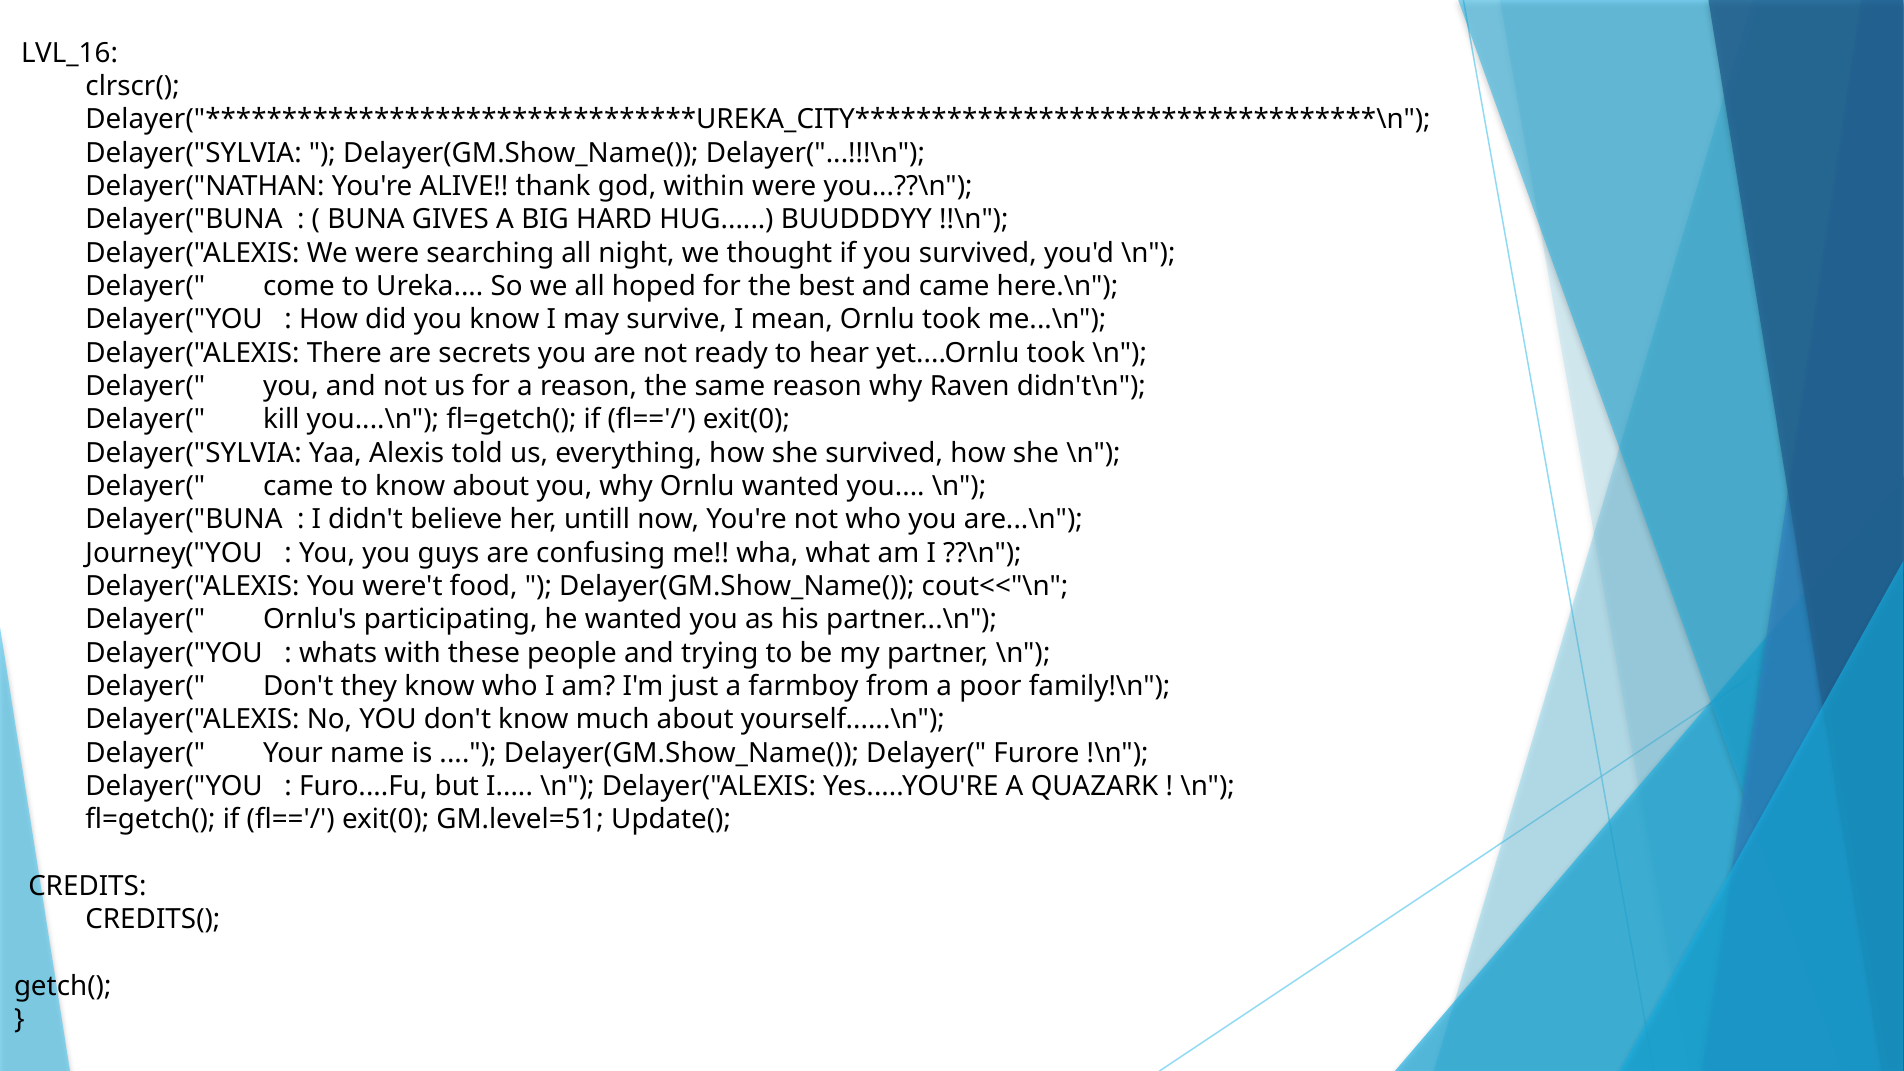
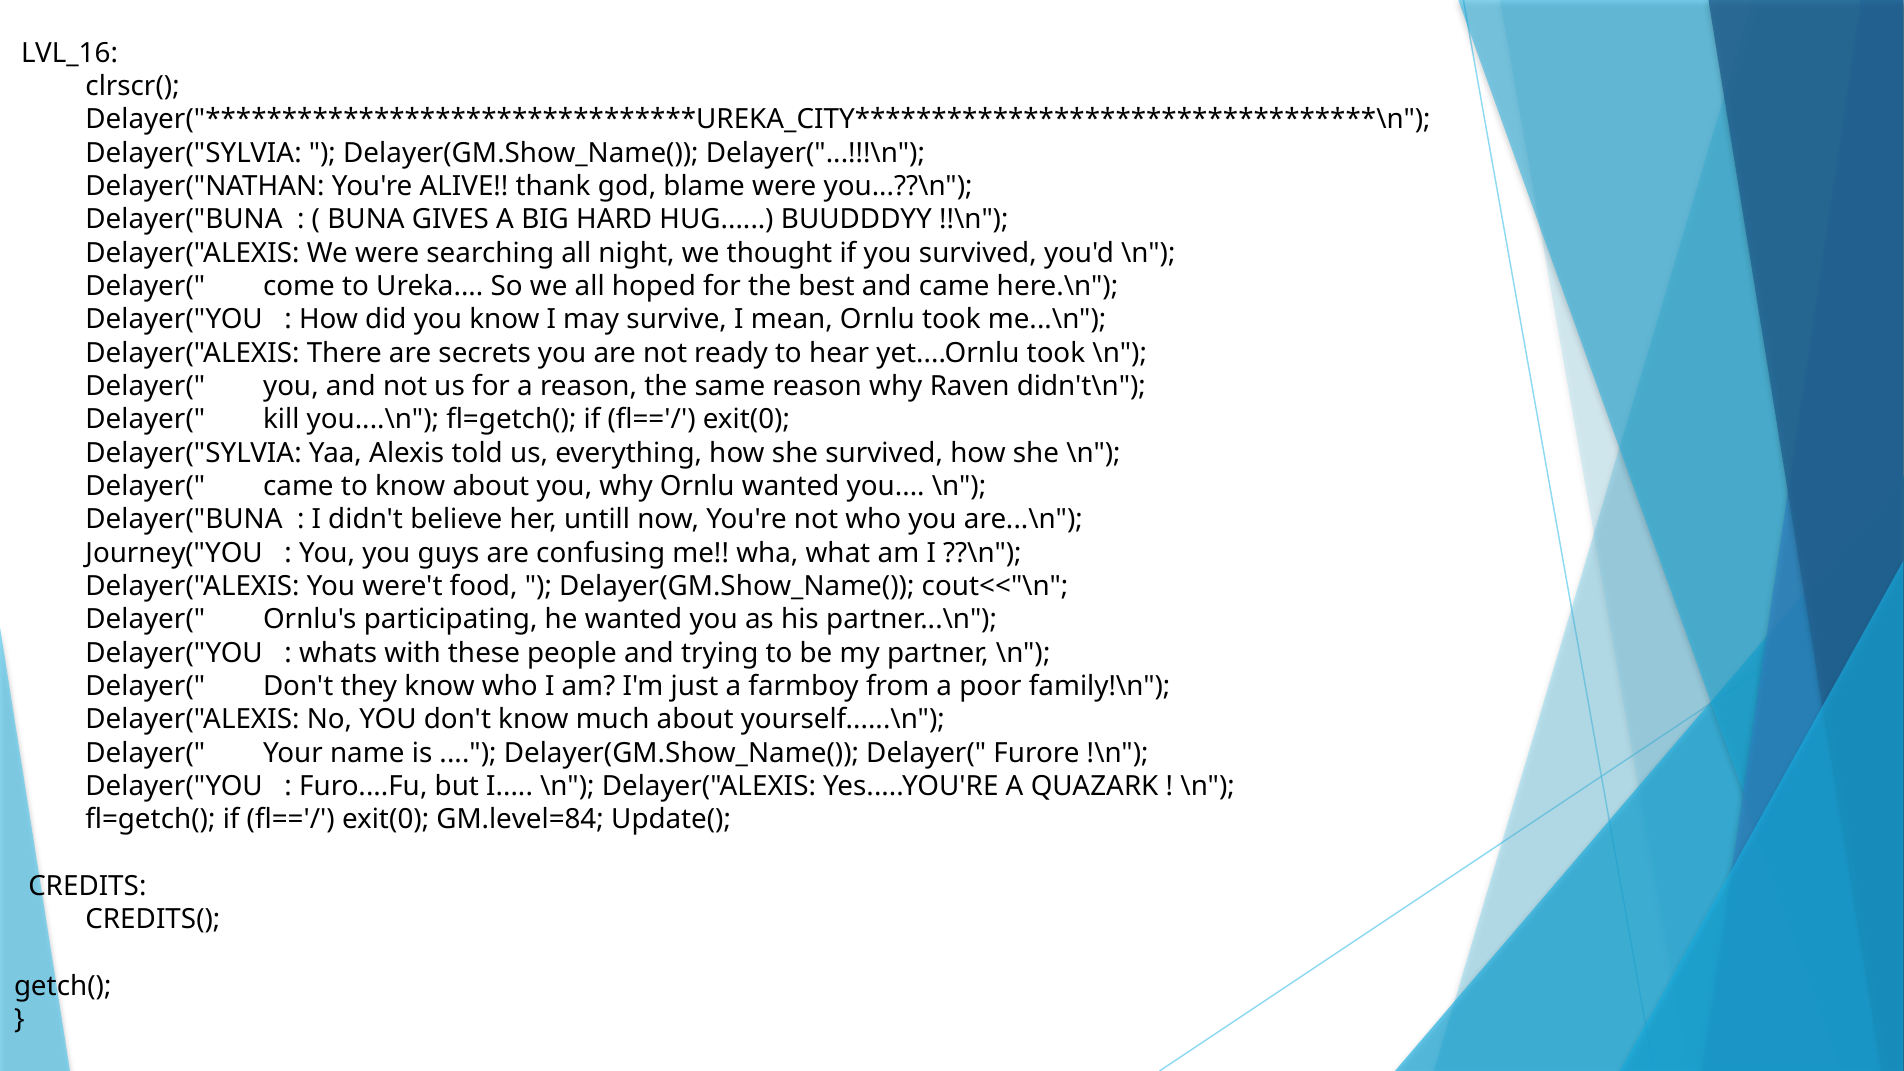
within: within -> blame (704, 186)
GM.level=51: GM.level=51 -> GM.level=84 (520, 820)
